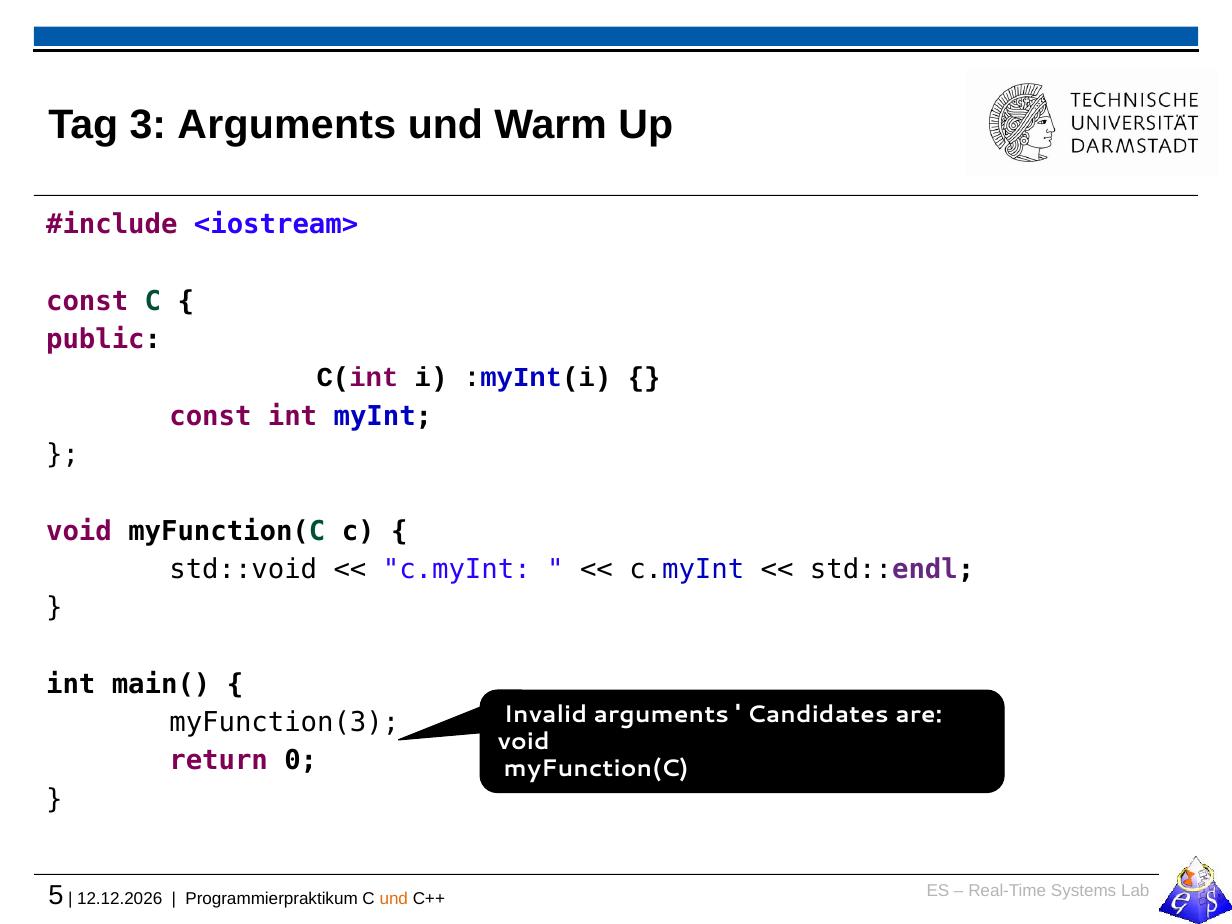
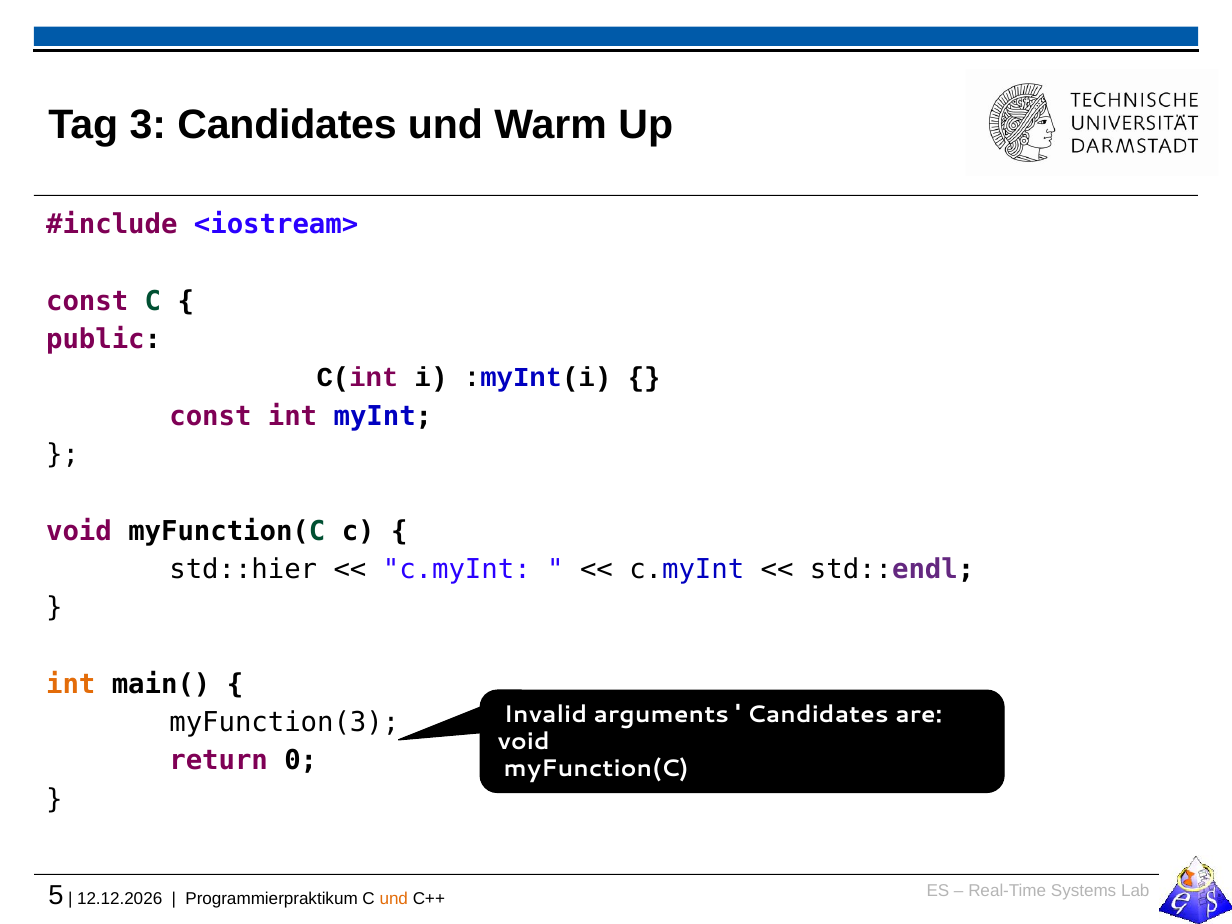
3 Arguments: Arguments -> Candidates (287, 125)
std::void: std::void -> std::hier (243, 569)
int colour: black -> orange (71, 684)
